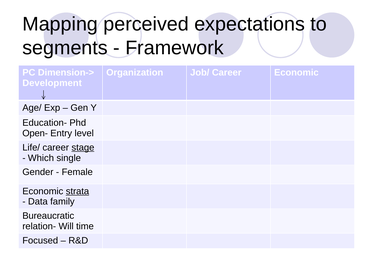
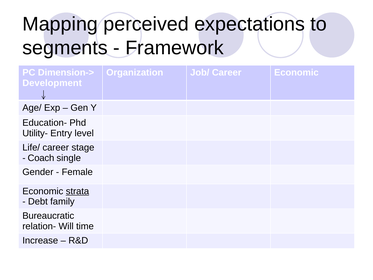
Open-: Open- -> Utility- (35, 133)
stage underline: present -> none (83, 147)
Which: Which -> Coach (41, 158)
Data: Data -> Debt (38, 201)
Focused: Focused -> Increase (40, 240)
